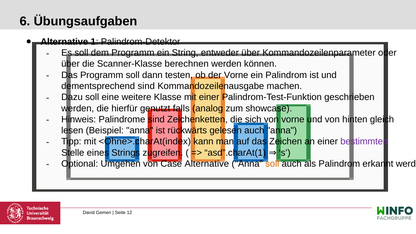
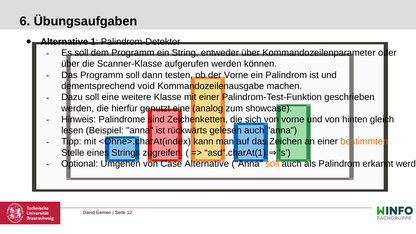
berechnen: berechnen -> aufgerufen (187, 64)
dementsprechend sind: sind -> void (146, 86)
genutzt falls: falls -> eine (181, 108)
bestimmten colour: purple -> orange (364, 142)
